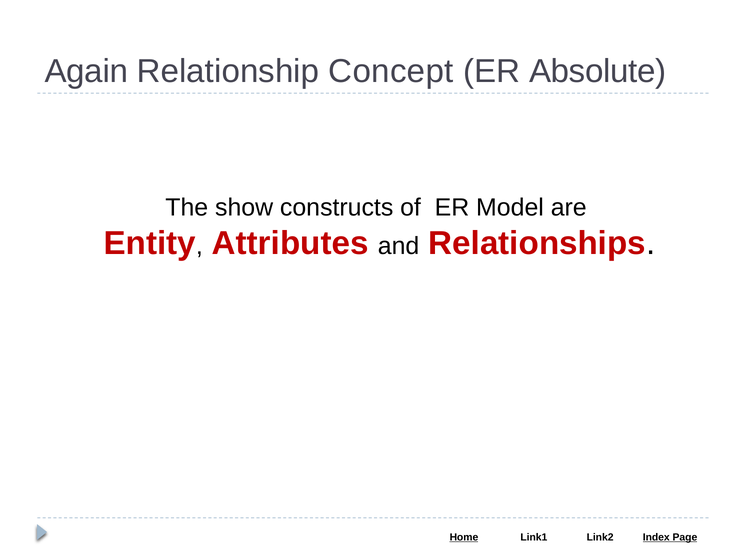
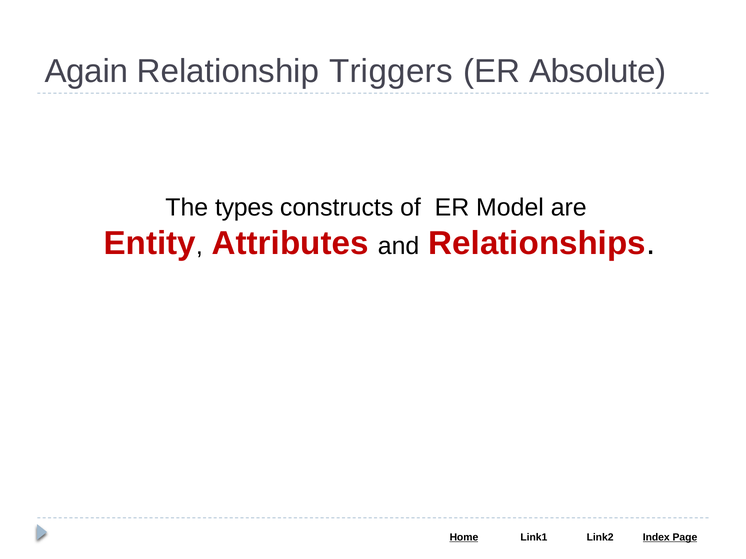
Concept: Concept -> Triggers (391, 71)
show: show -> types (244, 208)
